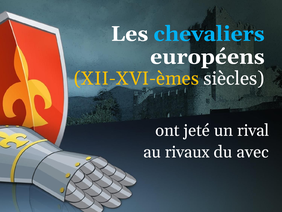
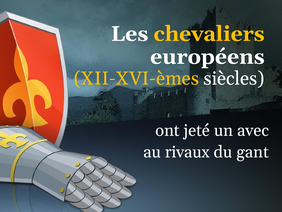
chevaliers colour: light blue -> yellow (209, 34)
rival: rival -> avec (253, 130)
avec: avec -> gant (253, 152)
